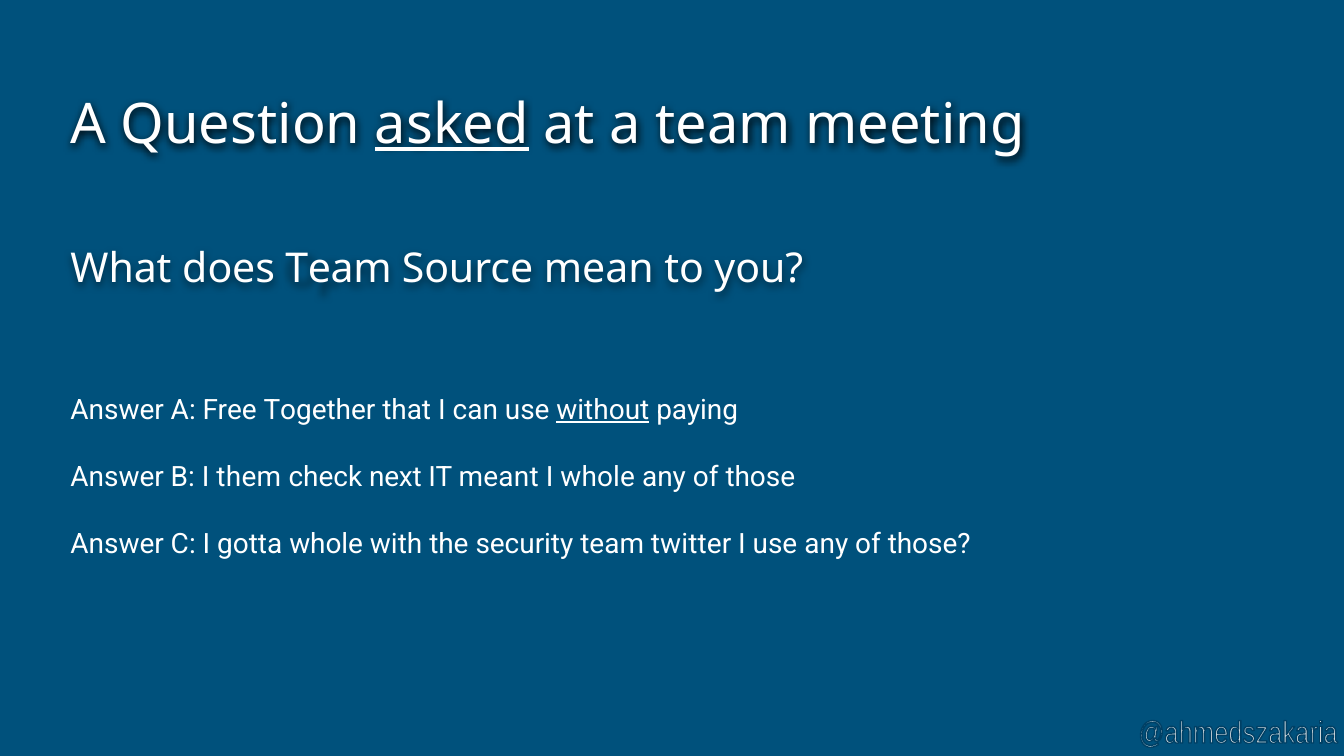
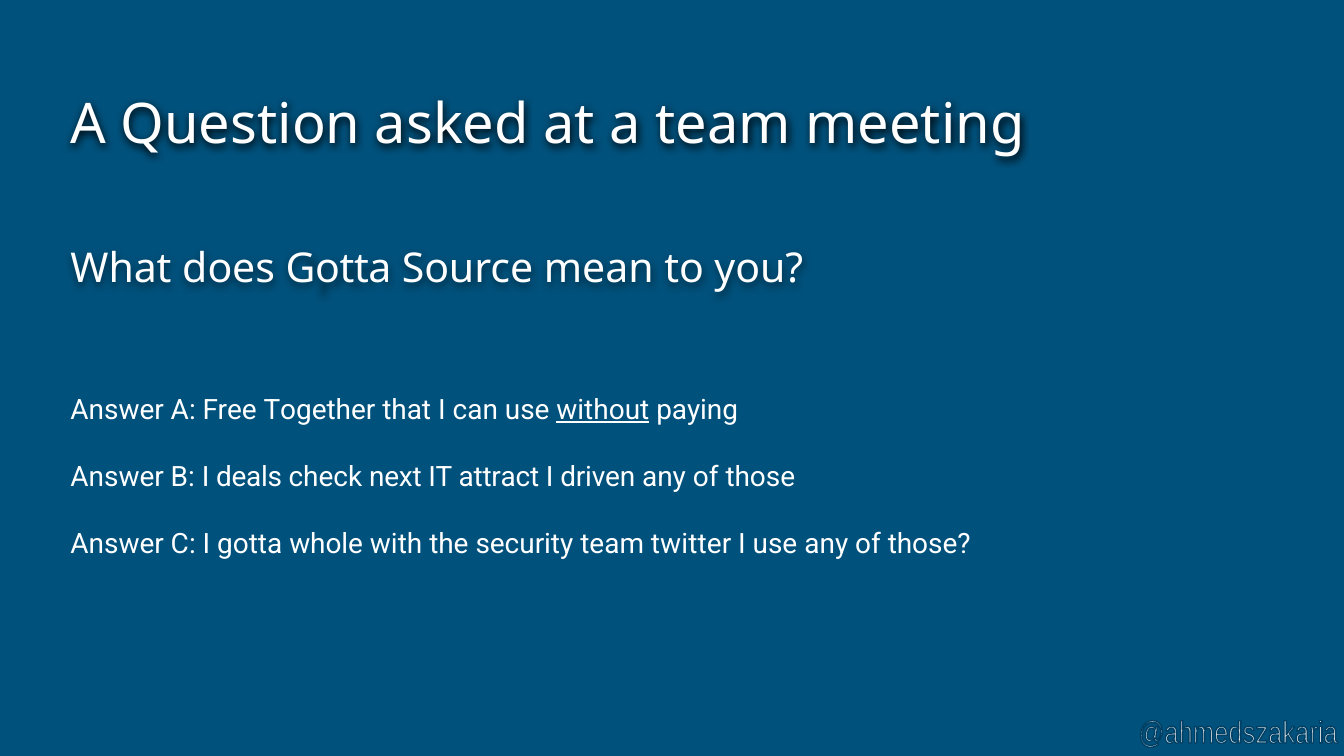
asked underline: present -> none (452, 125)
does Team: Team -> Gotta (339, 269)
them: them -> deals (249, 477)
meant: meant -> attract (499, 477)
I whole: whole -> driven (598, 477)
